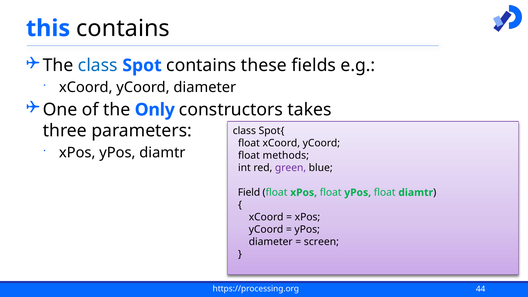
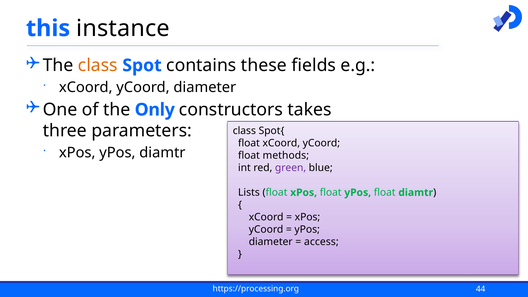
this contains: contains -> instance (123, 28)
class colour: blue -> orange (98, 65)
Field: Field -> Lists (249, 193)
screen: screen -> access (321, 242)
